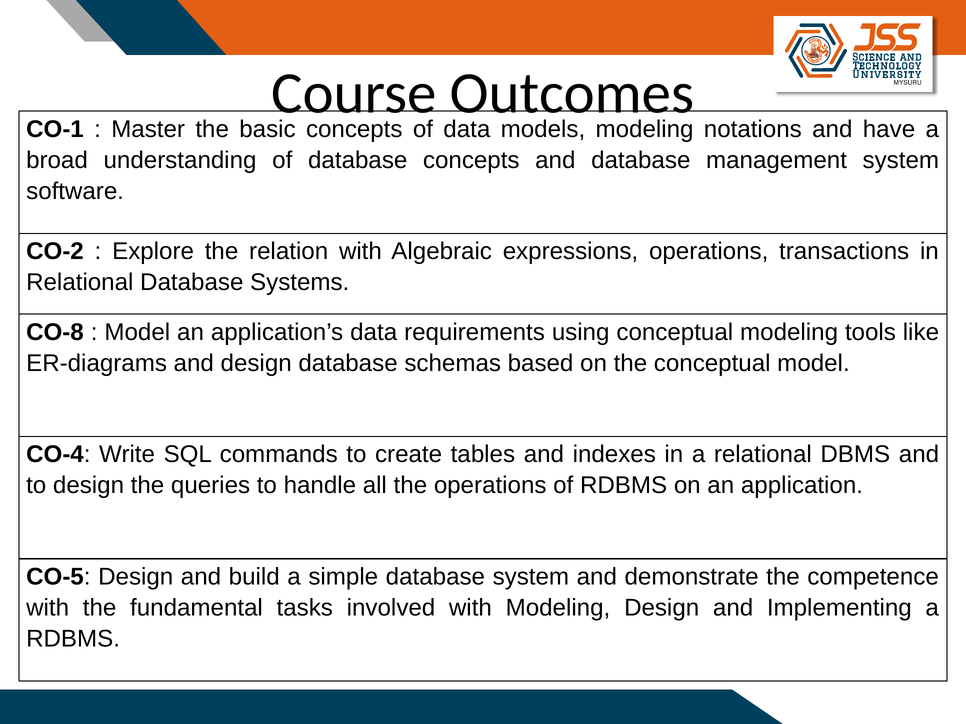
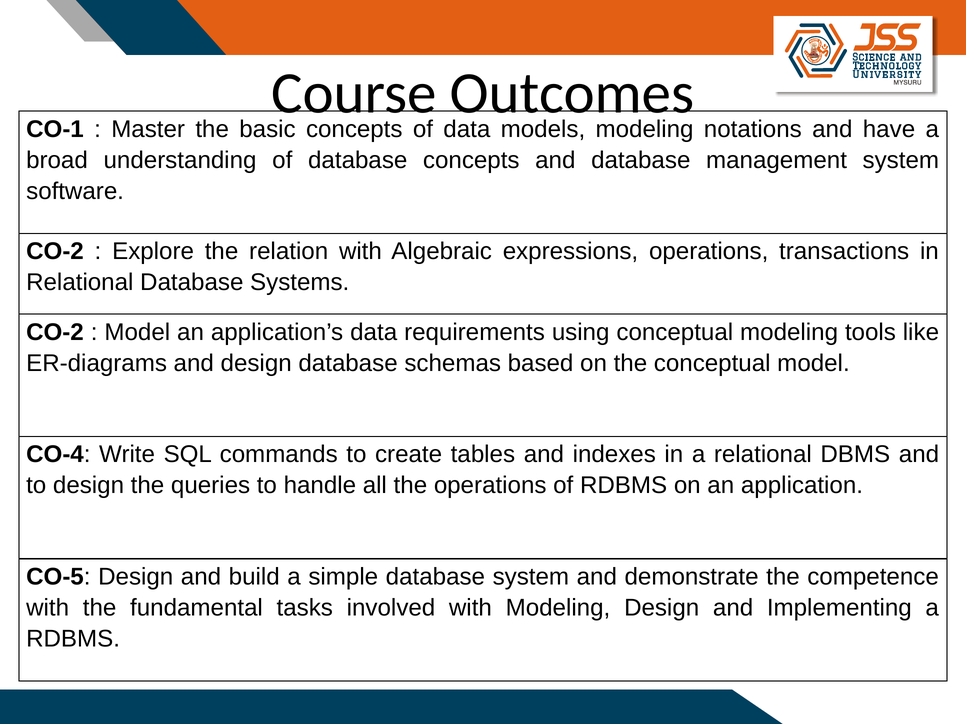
CO-8: CO-8 -> CO-2 (55, 332)
